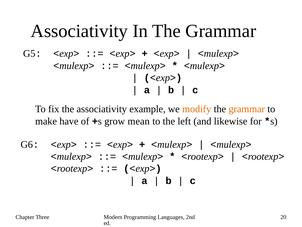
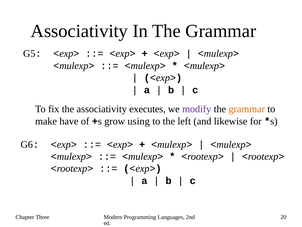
example: example -> executes (147, 109)
modify colour: orange -> purple (197, 109)
mean: mean -> using (139, 121)
